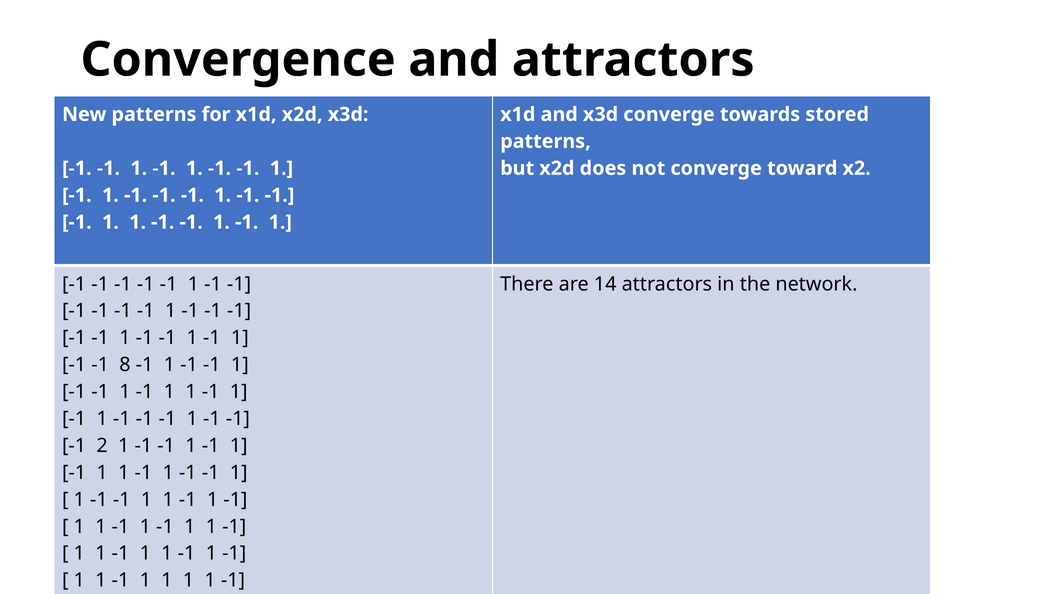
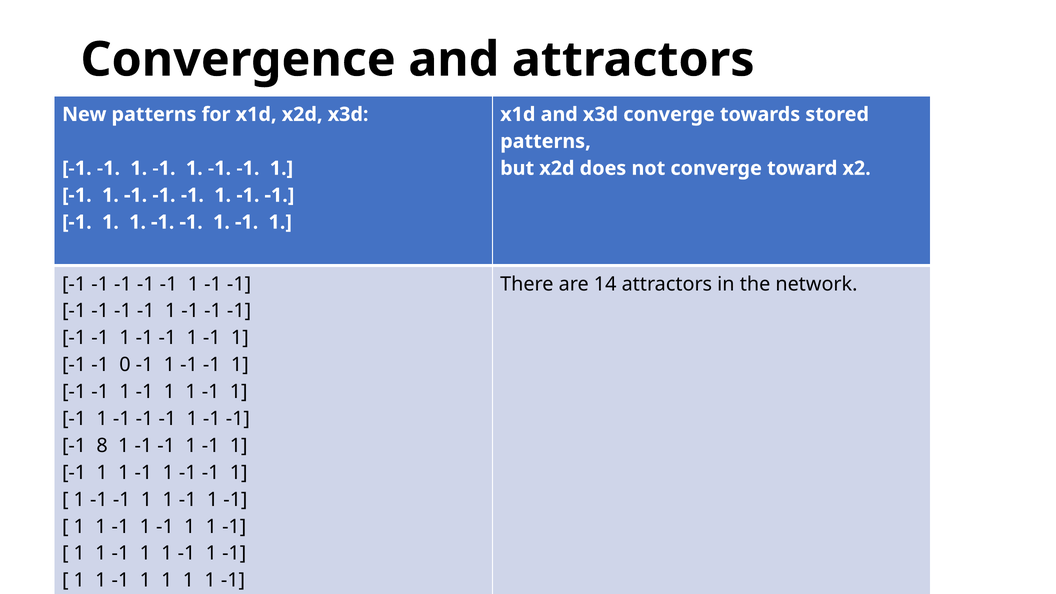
8: 8 -> 0 (125, 365)
2: 2 -> 8 (102, 446)
